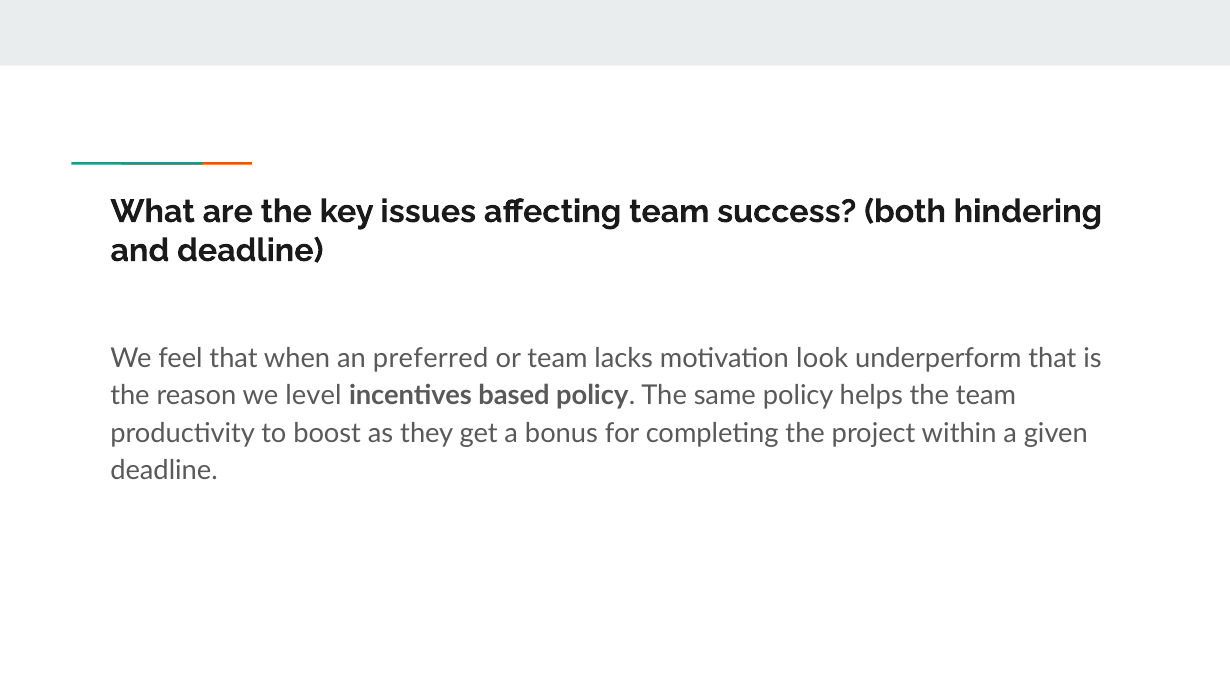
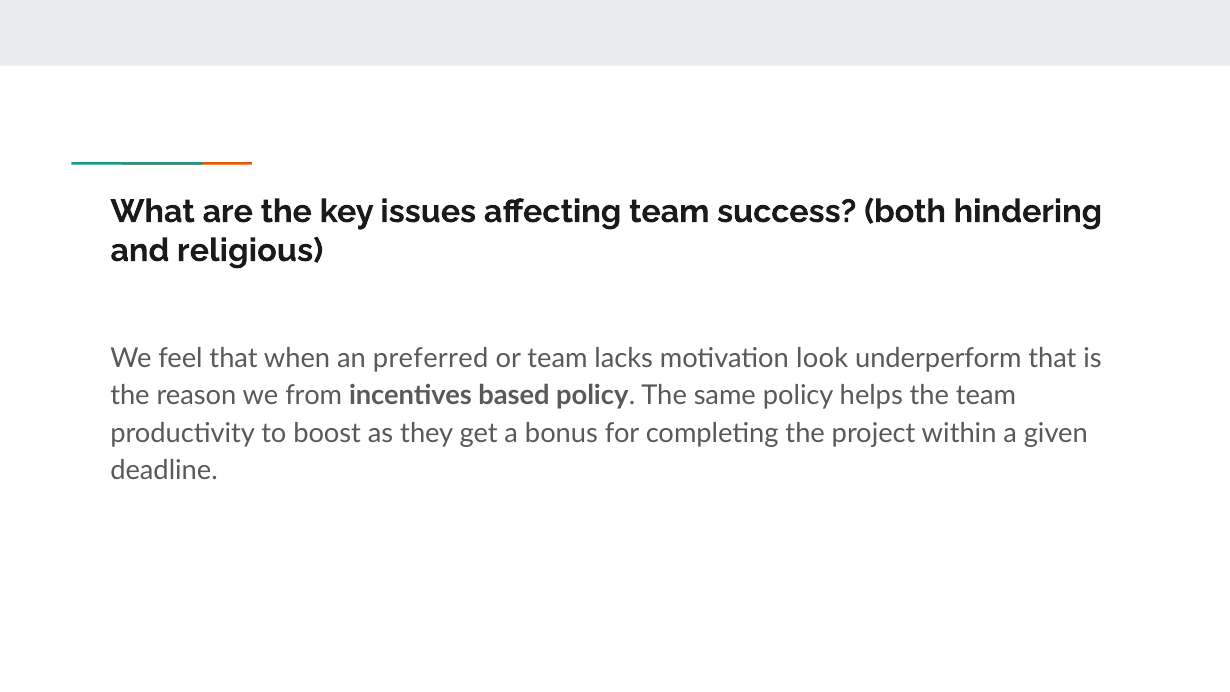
and deadline: deadline -> religious (250, 250)
level: level -> from (314, 396)
